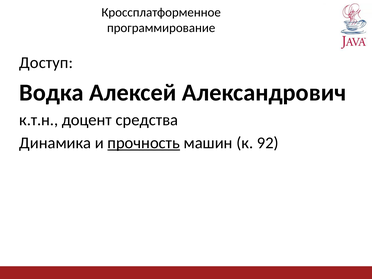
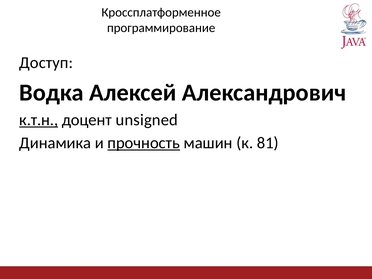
к.т.н underline: none -> present (39, 120)
средства: средства -> unsigned (147, 120)
92: 92 -> 81 (268, 143)
